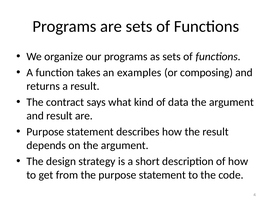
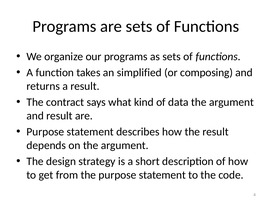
examples: examples -> simplified (139, 73)
